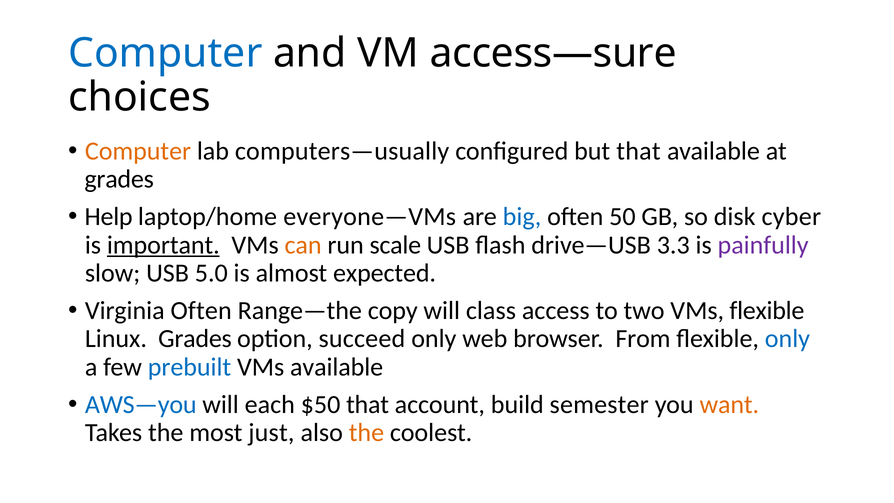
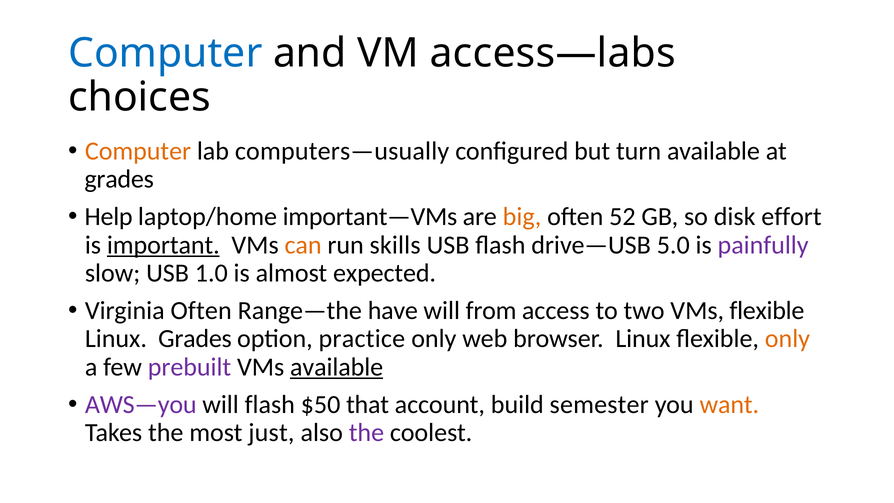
access—sure: access—sure -> access—labs (553, 53)
but that: that -> turn (639, 151)
everyone—VMs: everyone—VMs -> important—VMs (370, 217)
big colour: blue -> orange (522, 217)
50: 50 -> 52 (622, 217)
cyber: cyber -> effort (791, 217)
scale: scale -> skills (395, 245)
3.3: 3.3 -> 5.0 (673, 245)
5.0: 5.0 -> 1.0 (211, 273)
copy: copy -> have (393, 311)
class: class -> from (491, 311)
succeed: succeed -> practice (362, 339)
browser From: From -> Linux (643, 339)
only colour: blue -> orange (787, 339)
prebuilt colour: blue -> purple (189, 367)
available underline: none -> present (337, 367)
AWS—you colour: blue -> purple (141, 404)
will each: each -> flash (270, 404)
the colour: orange -> purple (366, 433)
